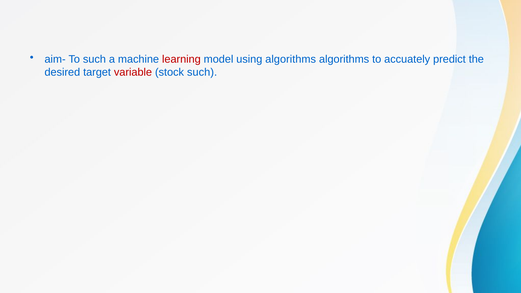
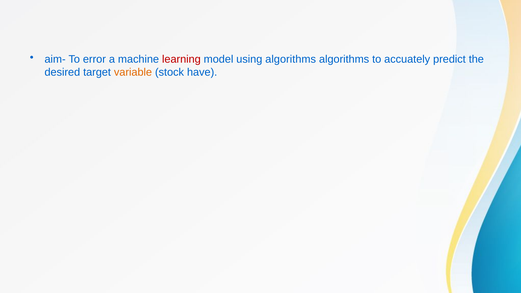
To such: such -> error (94, 59)
variable colour: red -> orange (133, 72)
stock such: such -> have (202, 72)
